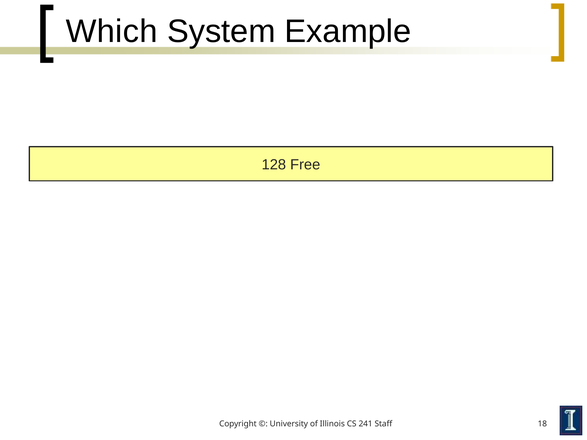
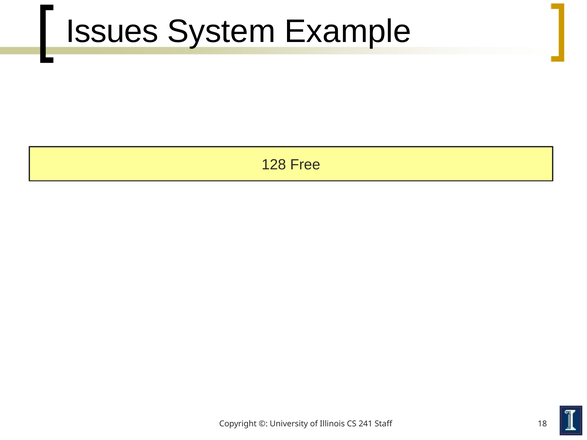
Which: Which -> Issues (112, 31)
